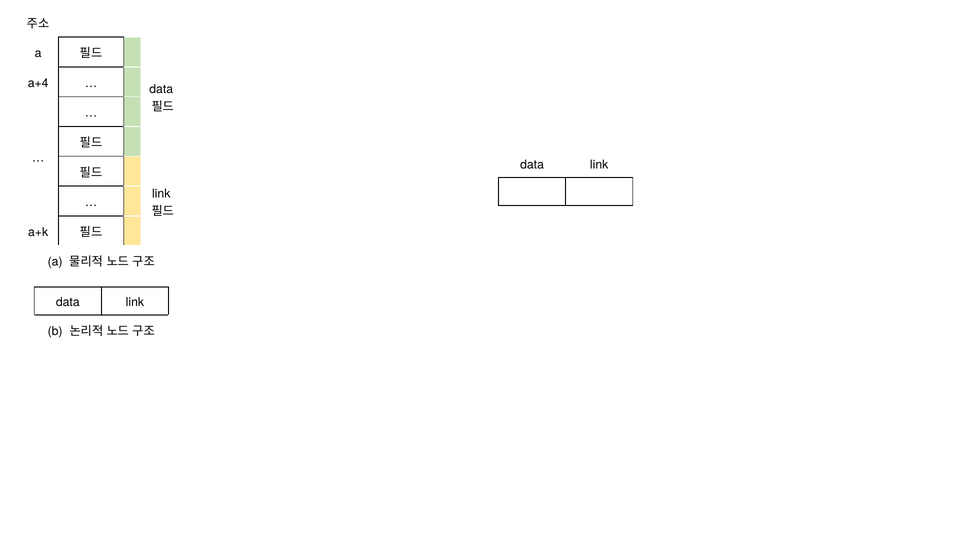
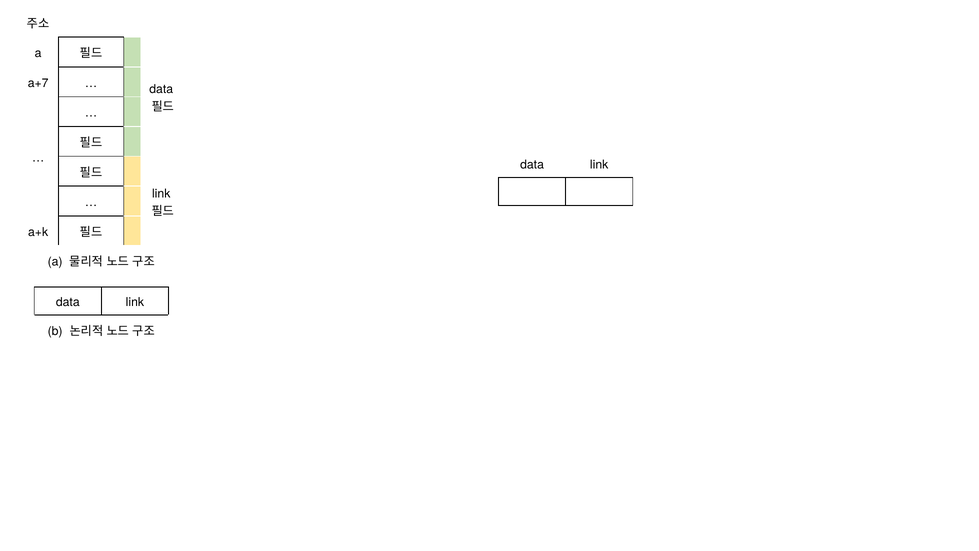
a+4: a+4 -> a+7 (38, 83)
